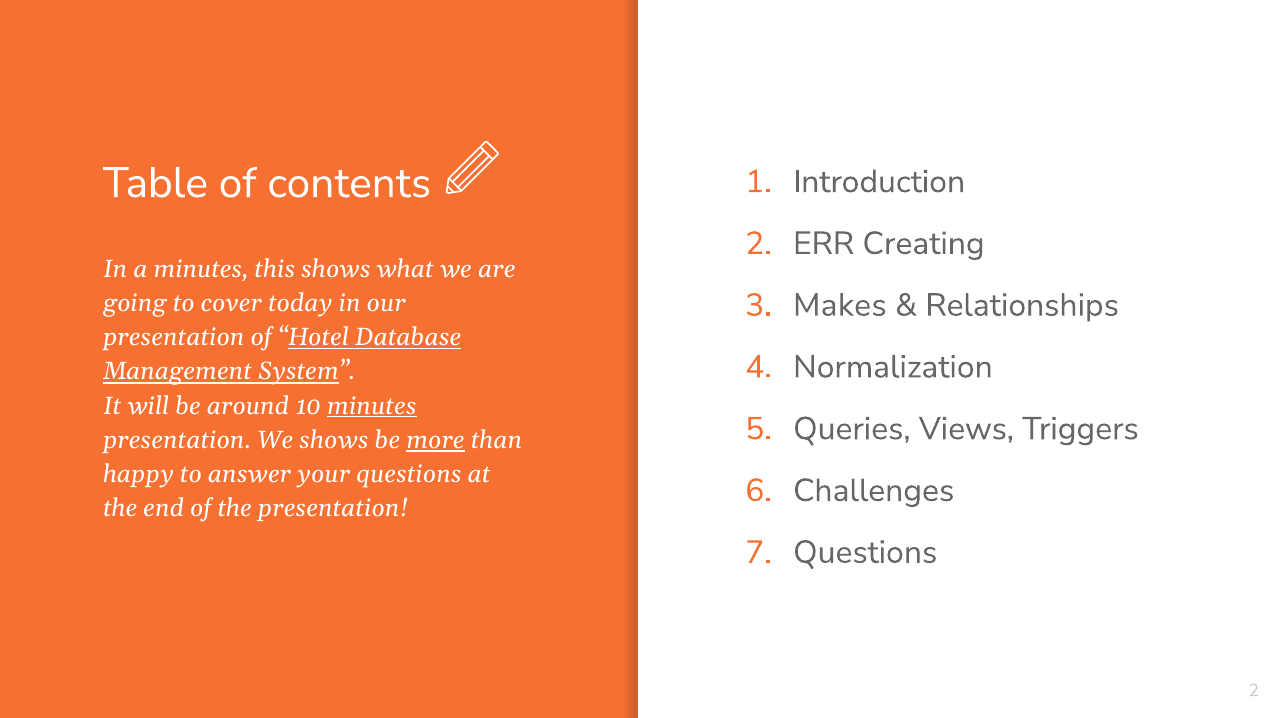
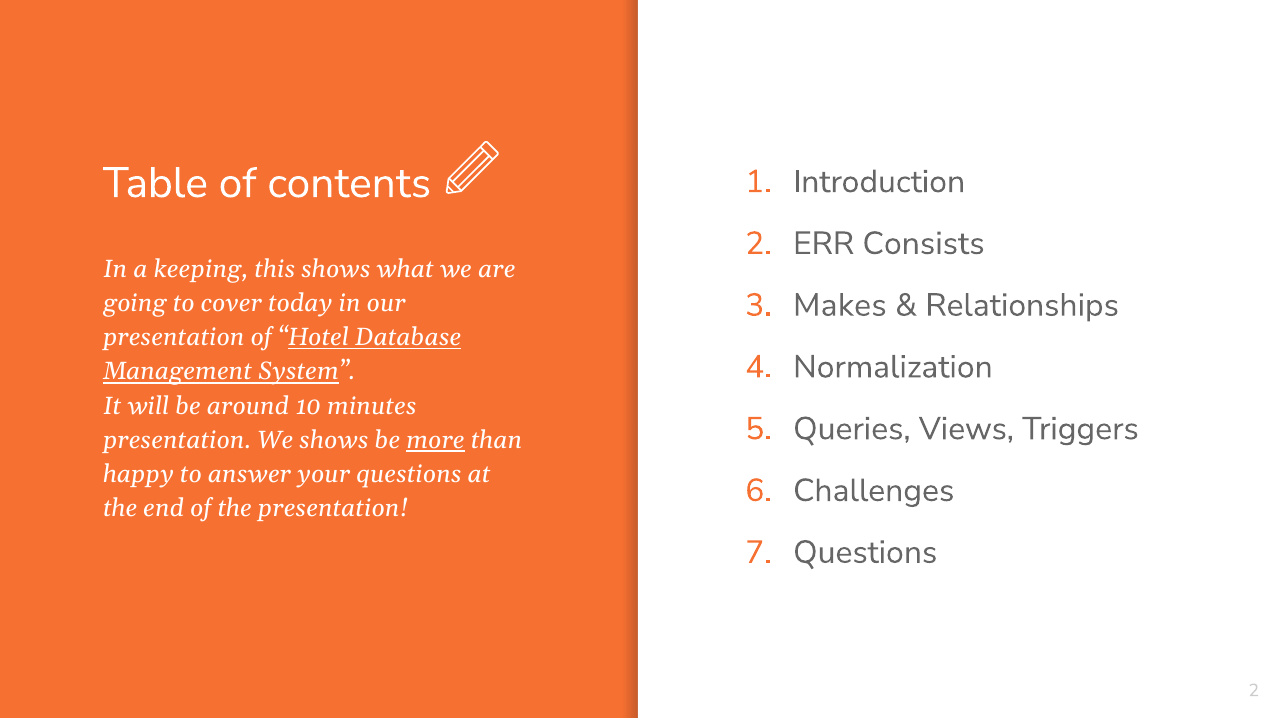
Creating: Creating -> Consists (924, 244)
a minutes: minutes -> keeping (201, 269)
minutes underline: present -> none (372, 406)
